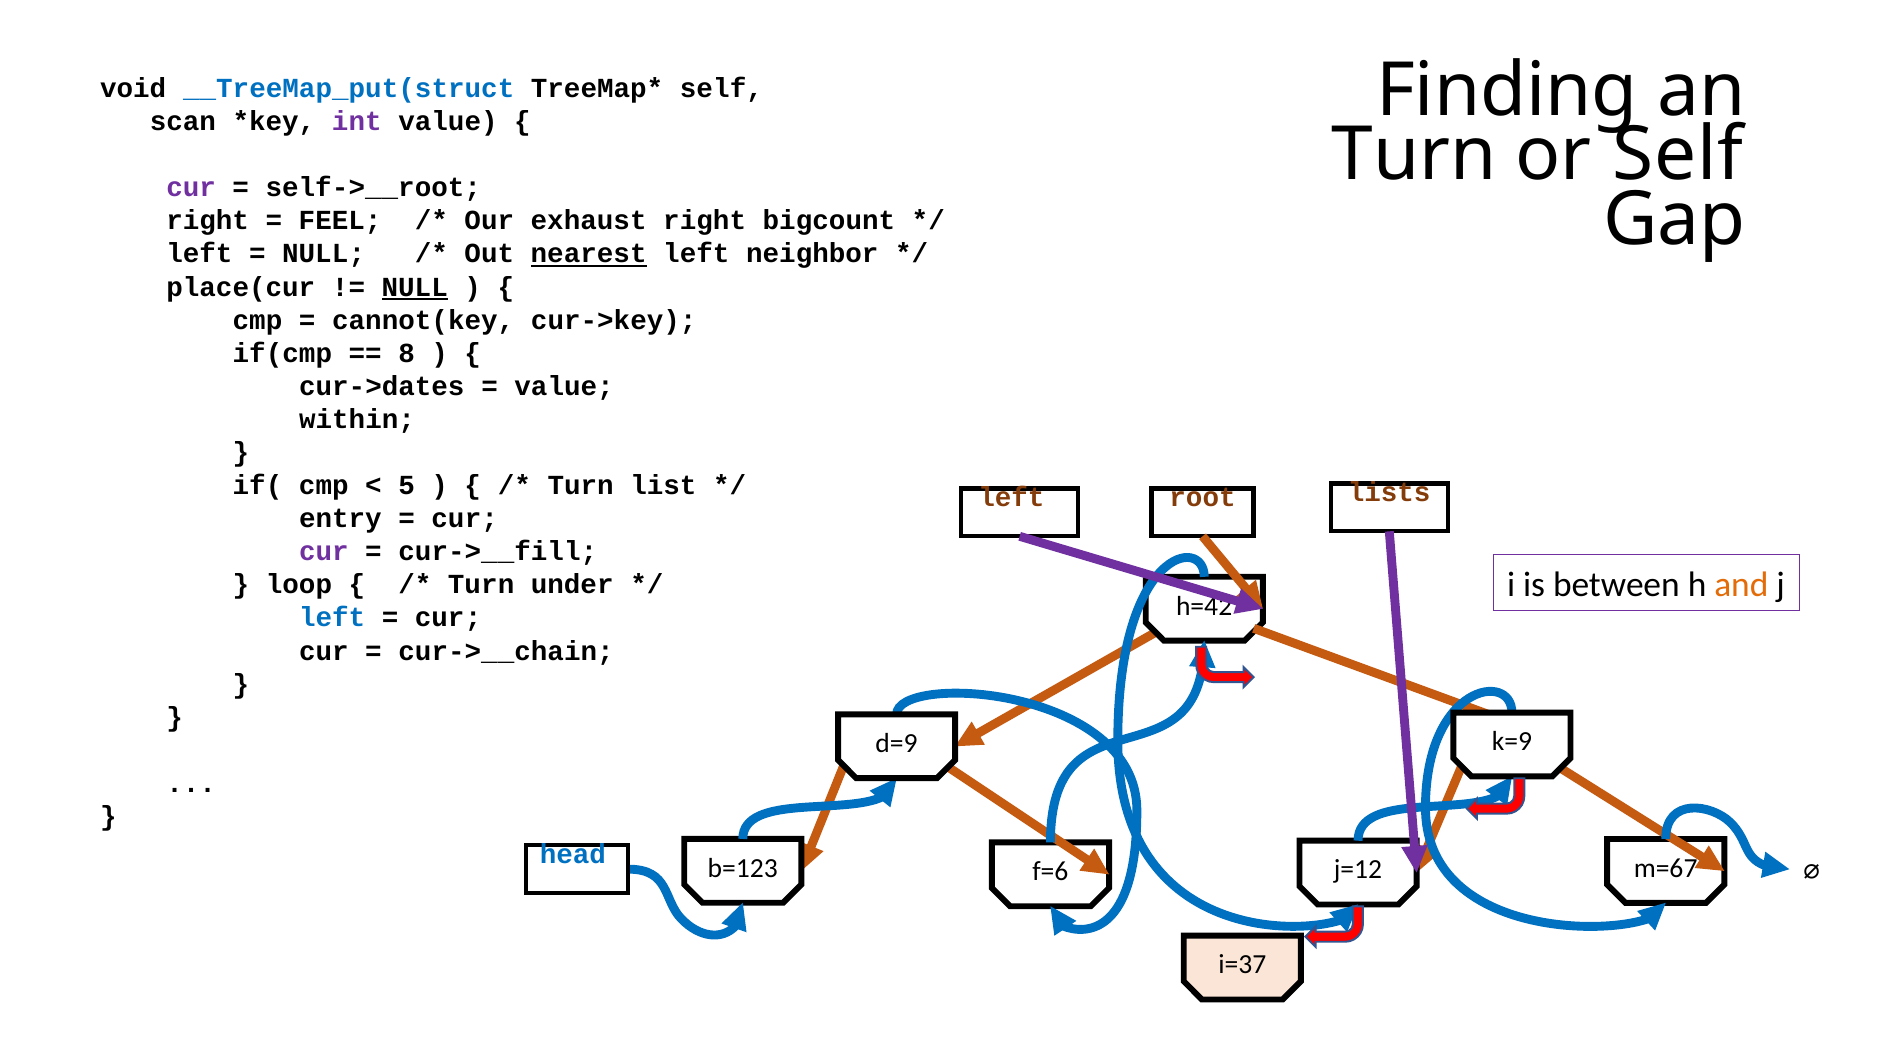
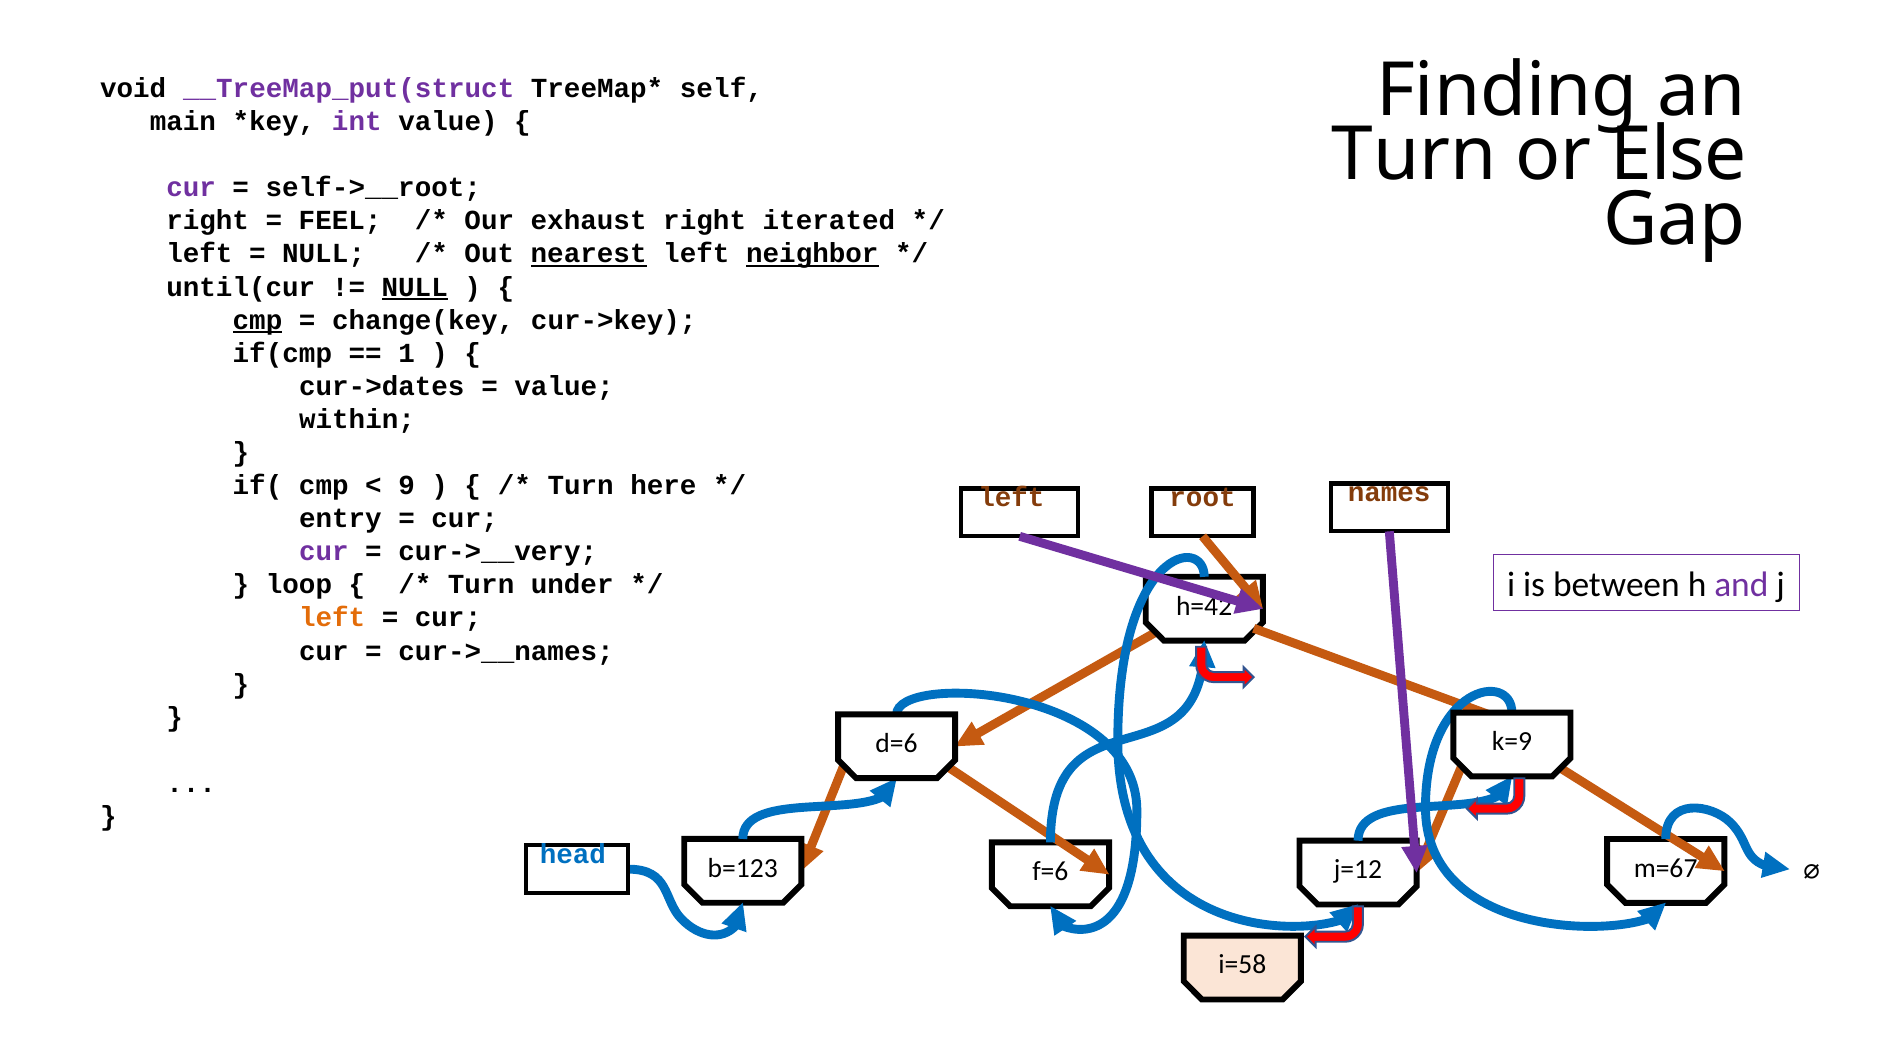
__TreeMap_put(struct colour: blue -> purple (349, 88)
scan: scan -> main (183, 122)
or Self: Self -> Else (1679, 155)
bigcount: bigcount -> iterated (829, 221)
neighbor underline: none -> present (812, 254)
place(cur: place(cur -> until(cur (241, 287)
cmp underline: none -> present (258, 320)
cannot(key: cannot(key -> change(key (423, 320)
8: 8 -> 1 (407, 353)
5: 5 -> 9 (407, 486)
list: list -> here (663, 486)
lists: lists -> names (1389, 493)
cur->__fill: cur->__fill -> cur->__very (498, 552)
and colour: orange -> purple (1741, 585)
left colour: blue -> orange (332, 618)
cur->__chain: cur->__chain -> cur->__names (506, 651)
d=9: d=9 -> d=6 (896, 744)
i=37: i=37 -> i=58 (1242, 965)
